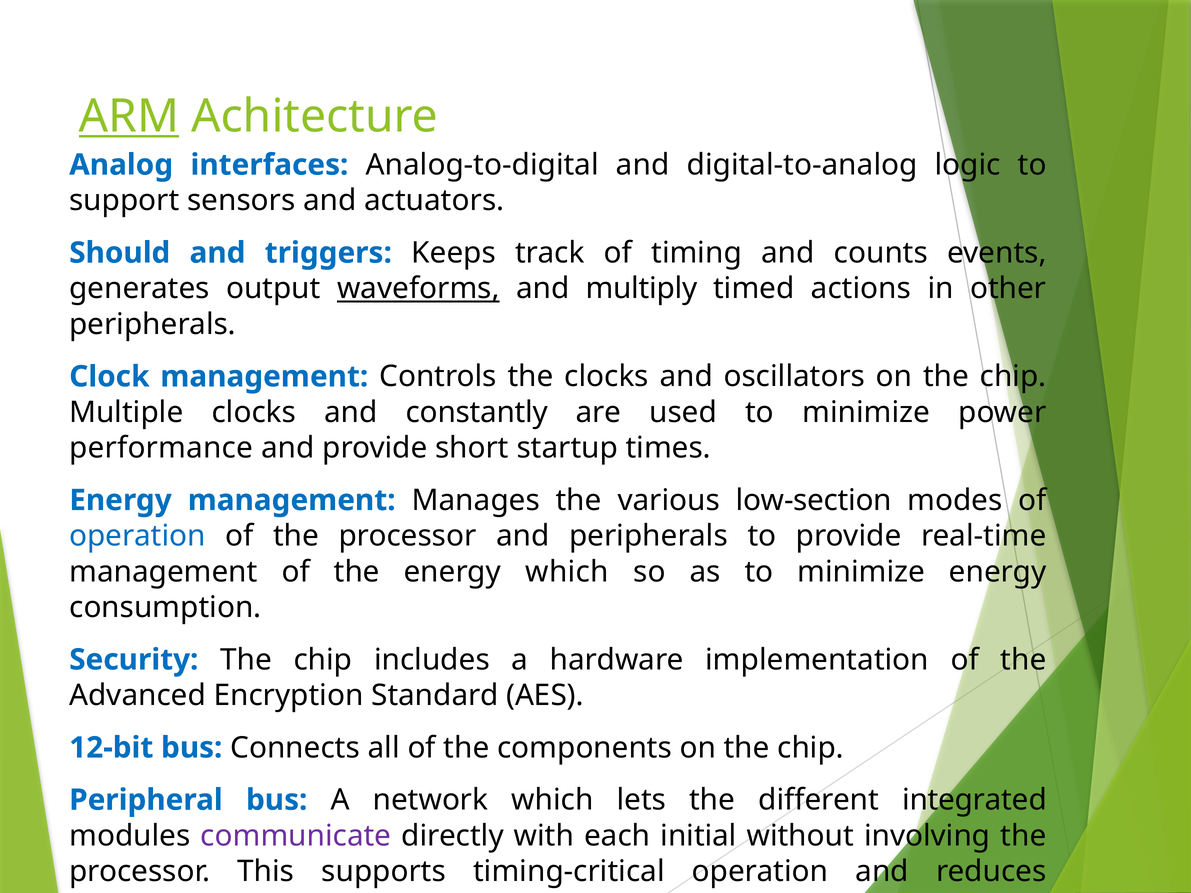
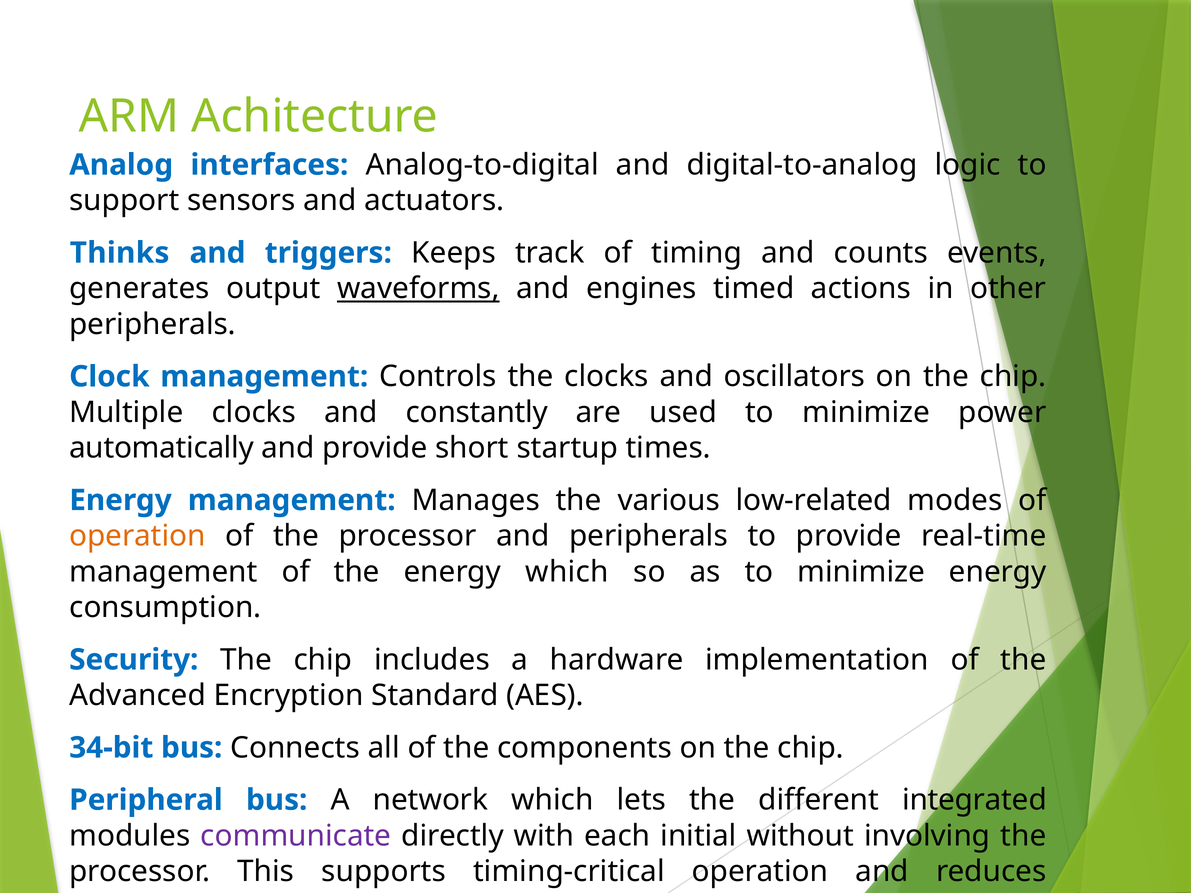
ARM underline: present -> none (129, 116)
Should: Should -> Thinks (120, 253)
multiply: multiply -> engines (641, 289)
performance: performance -> automatically (161, 448)
low-section: low-section -> low-related (814, 500)
operation colour: blue -> orange (137, 536)
12-bit: 12-bit -> 34-bit (111, 748)
